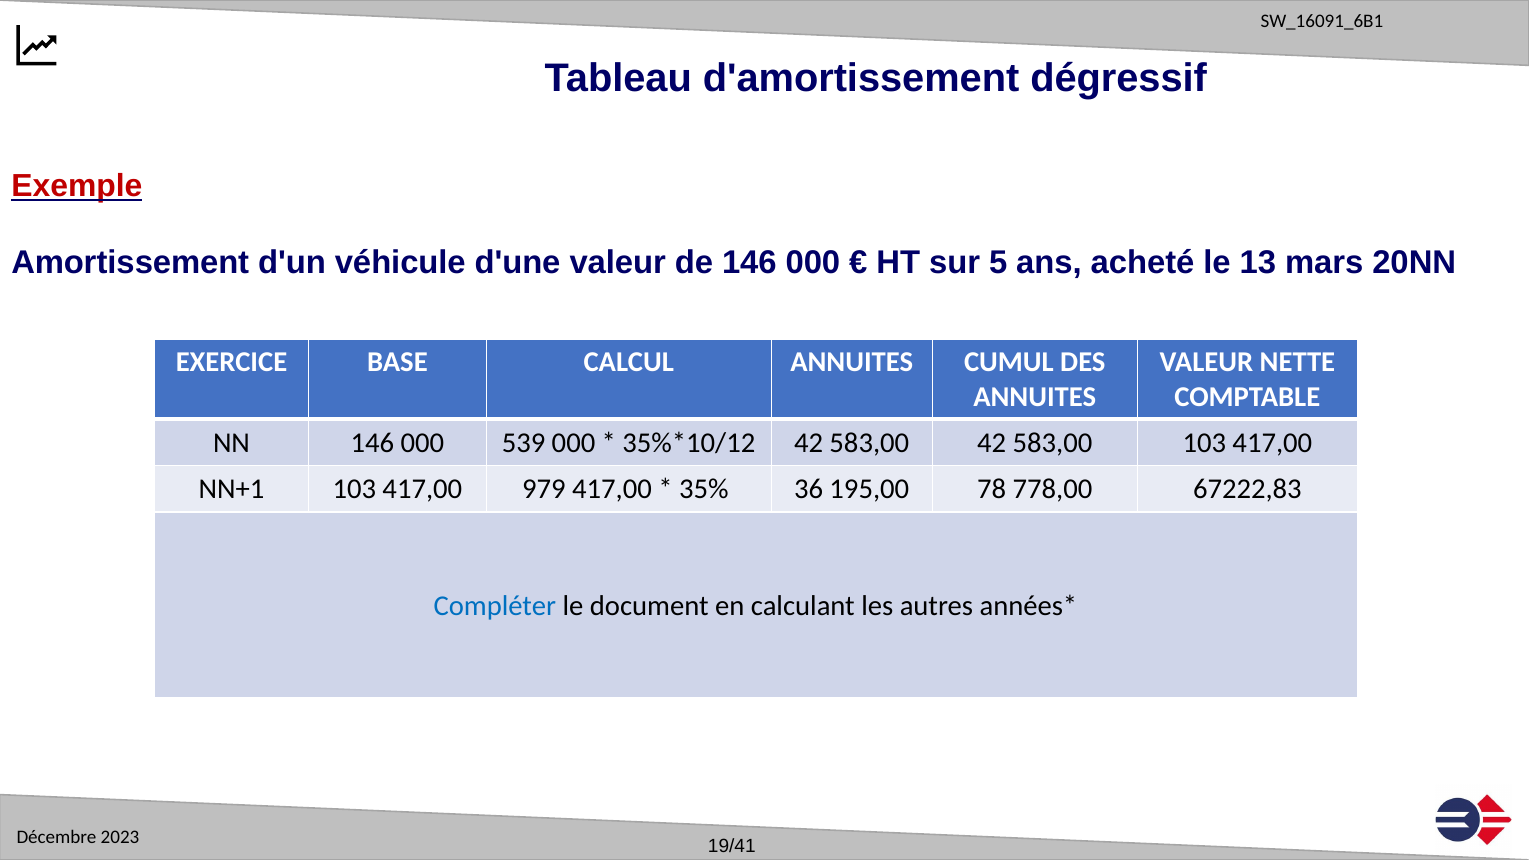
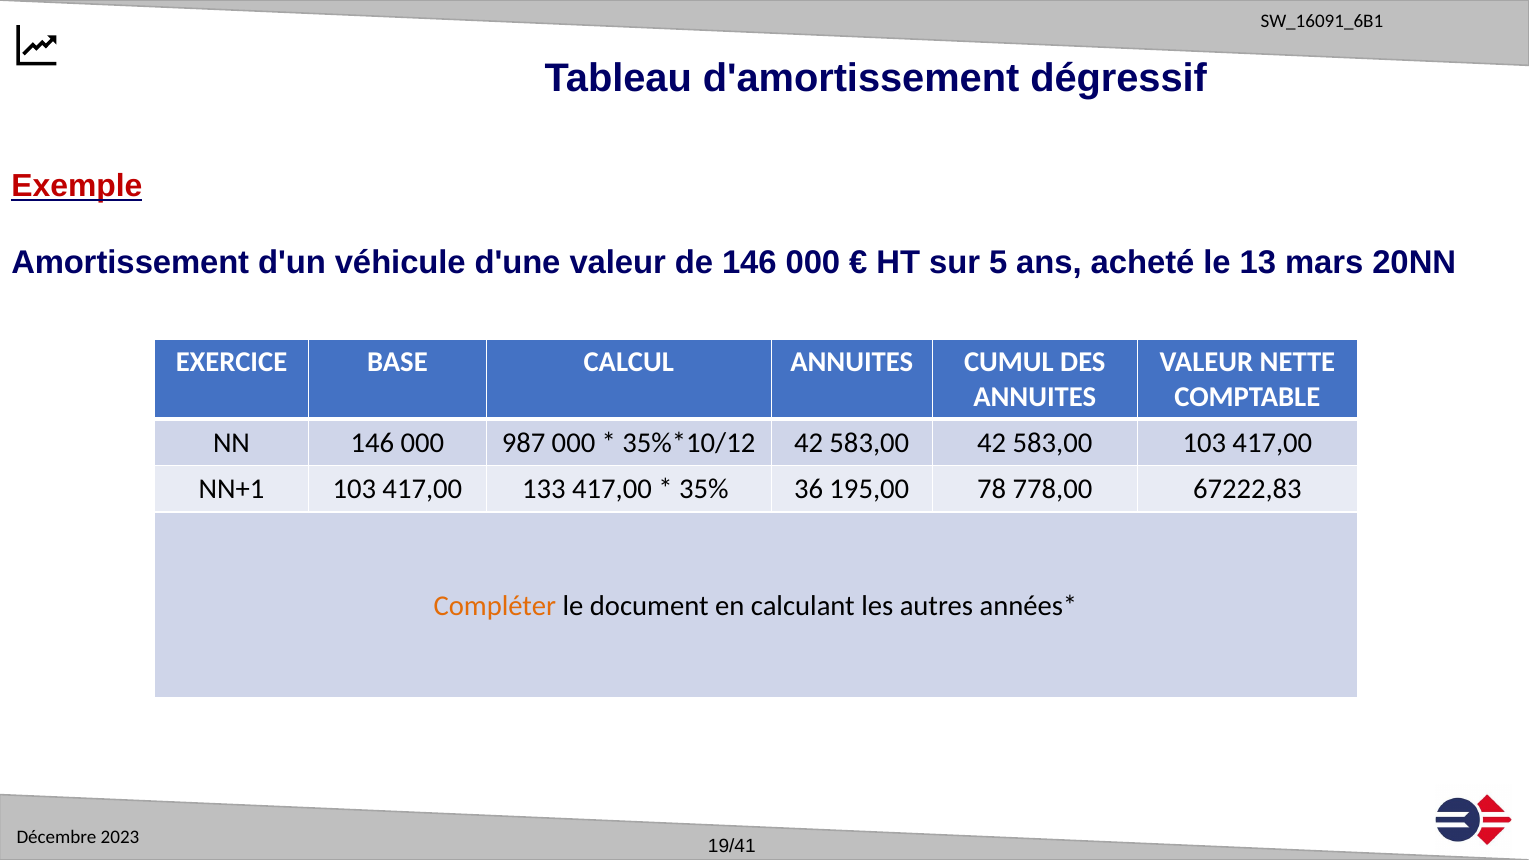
539: 539 -> 987 (524, 443)
979: 979 -> 133 (544, 489)
Compléter colour: blue -> orange (495, 606)
